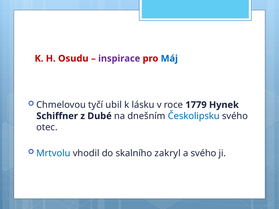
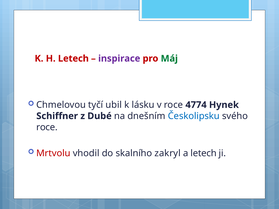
H Osudu: Osudu -> Letech (73, 59)
Máj colour: blue -> green (169, 59)
1779: 1779 -> 4774 (196, 105)
otec: otec -> roce (47, 127)
Mrtvolu colour: blue -> red (53, 153)
a svého: svého -> letech (204, 153)
